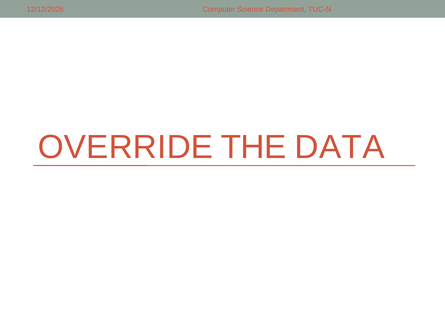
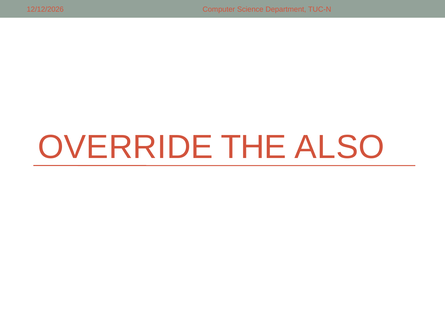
DATA: DATA -> ALSO (340, 147)
